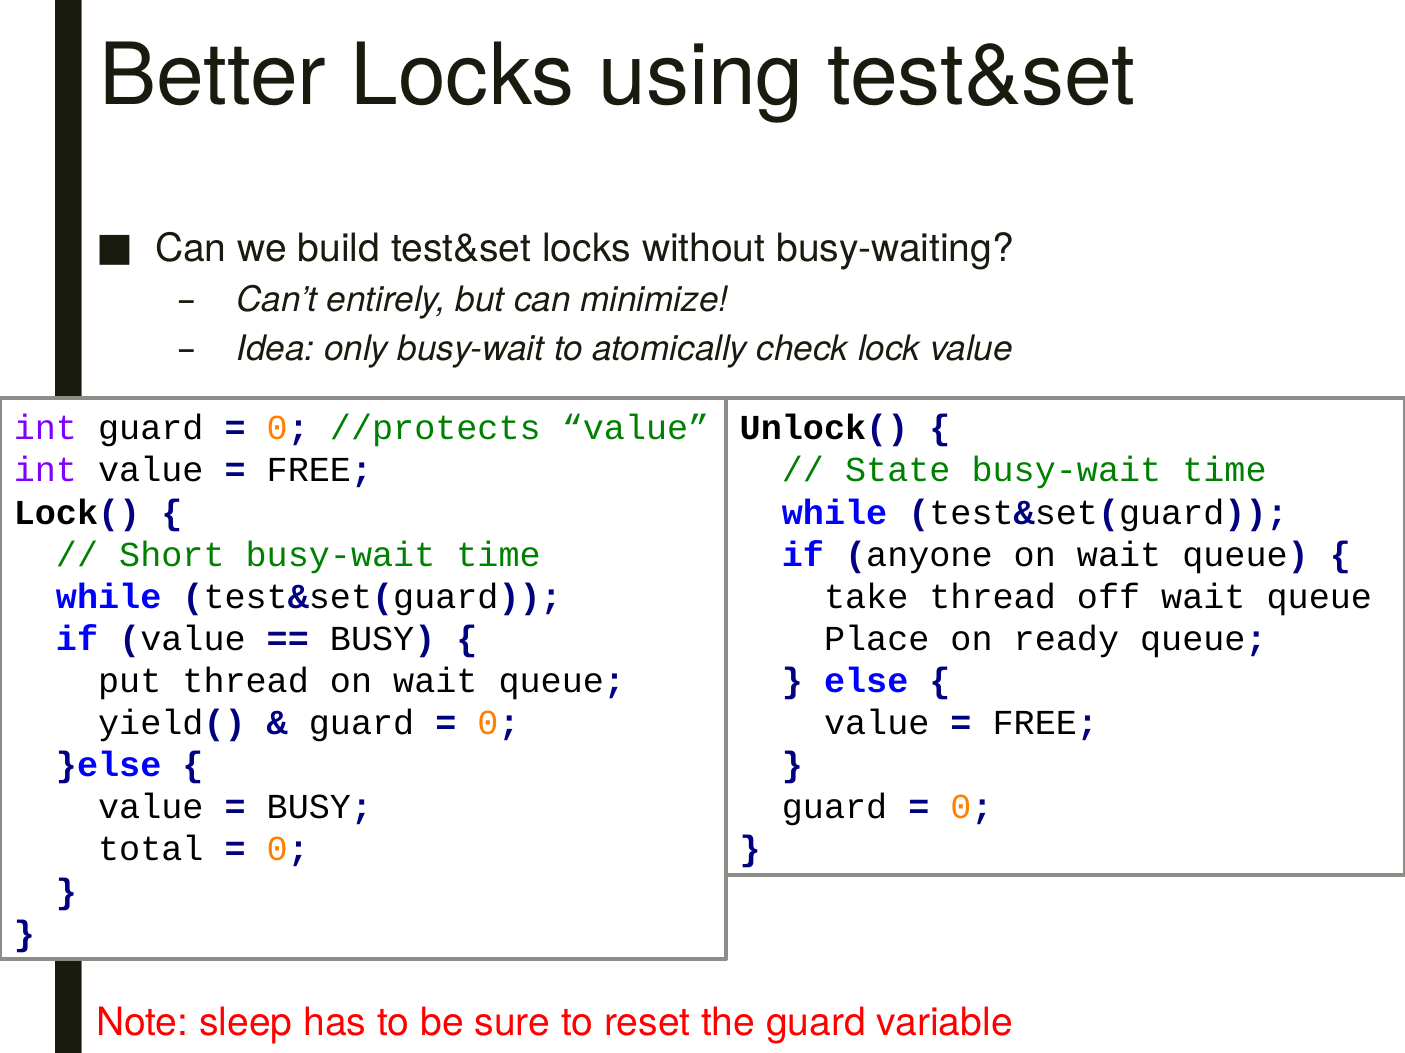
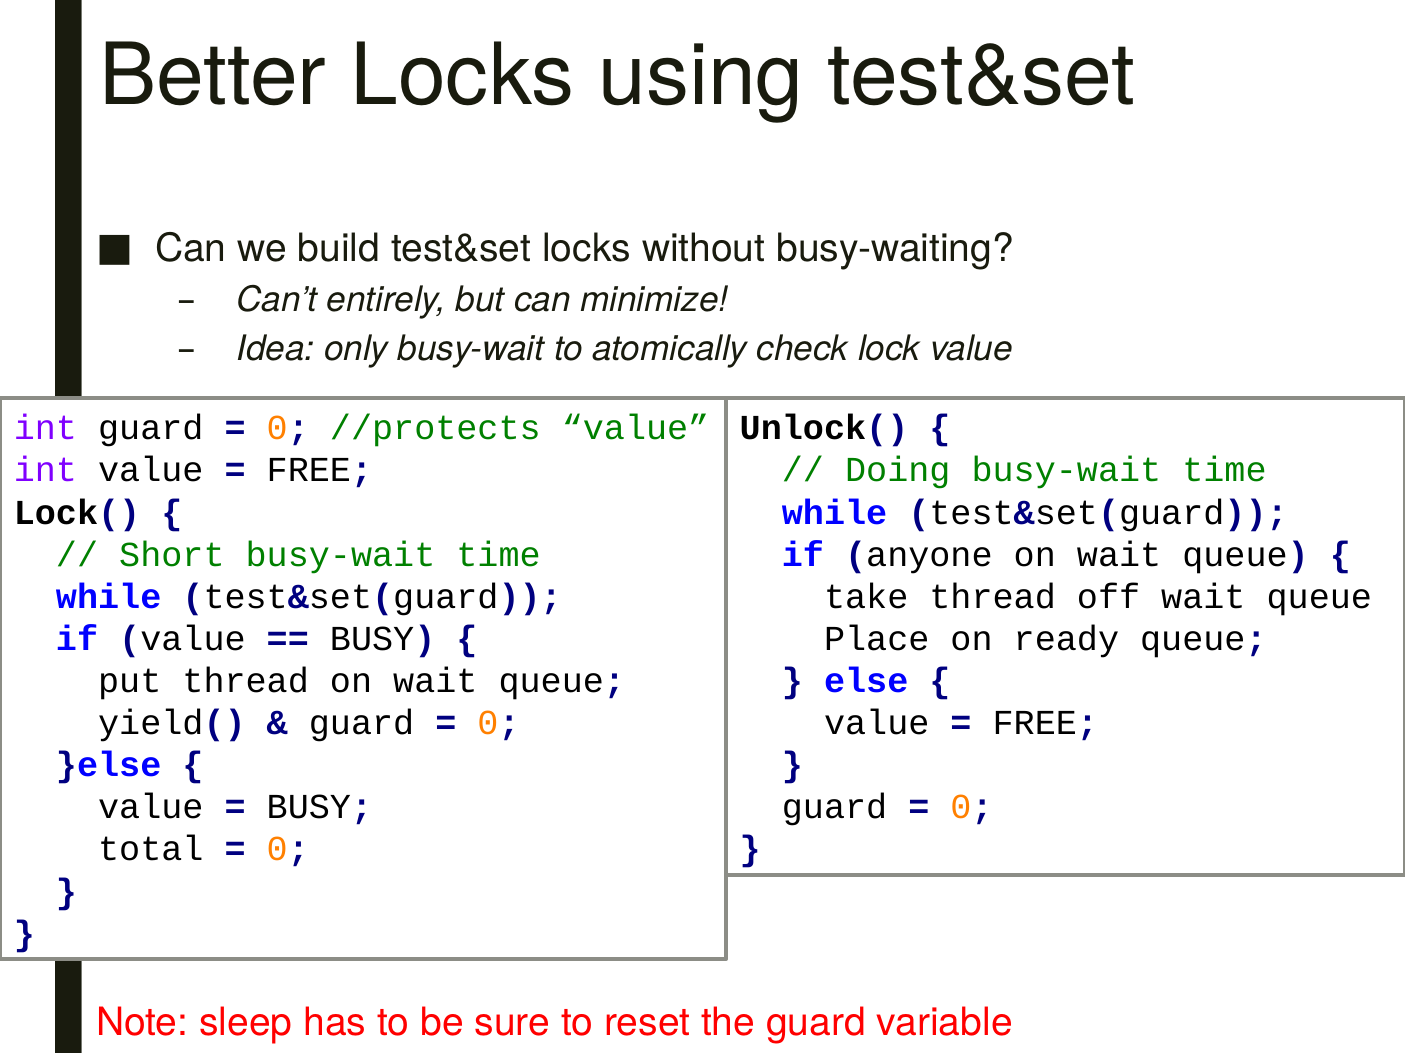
State: State -> Doing (898, 471)
